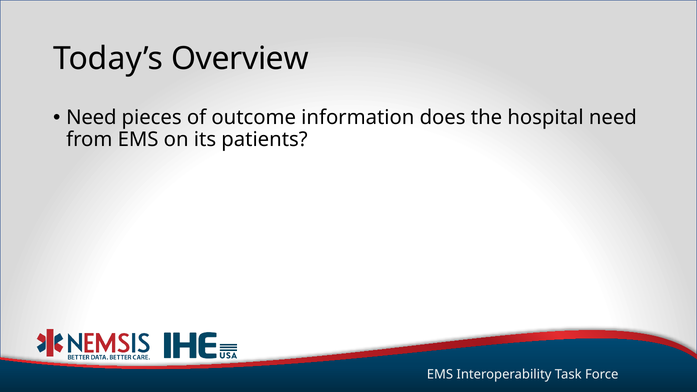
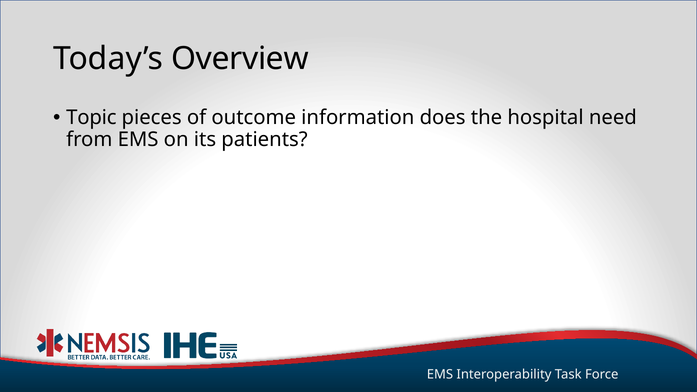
Need: Need -> Topic (91, 118)
